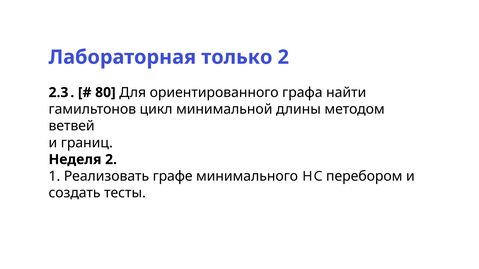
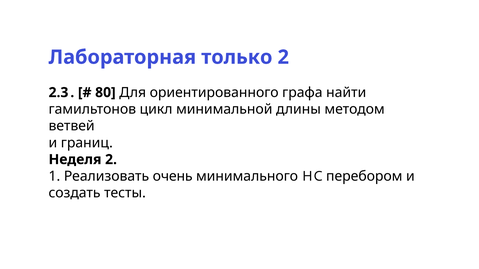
графе: графе -> очень (173, 177)
